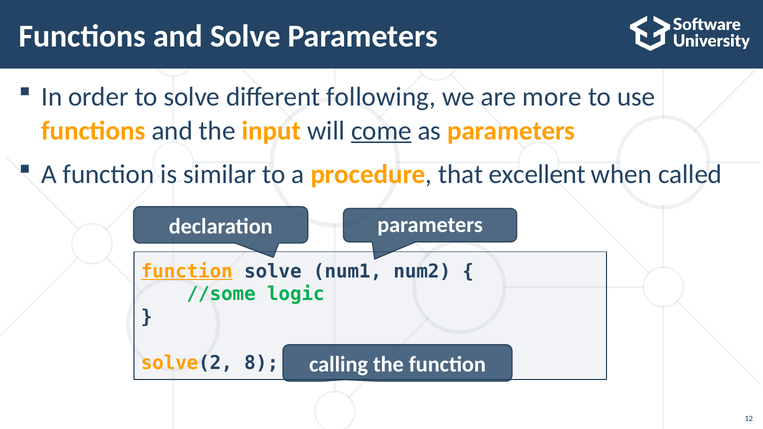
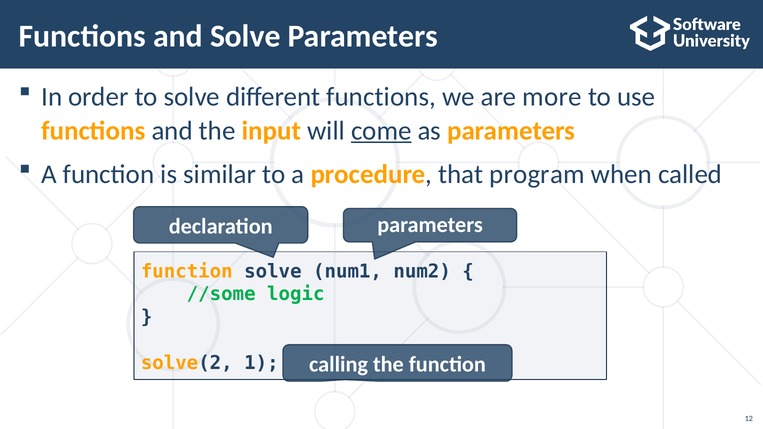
different following: following -> functions (381, 97)
excellent: excellent -> program (537, 174)
function underline: present -> none (187, 271)
8: 8 -> 1 (261, 363)
